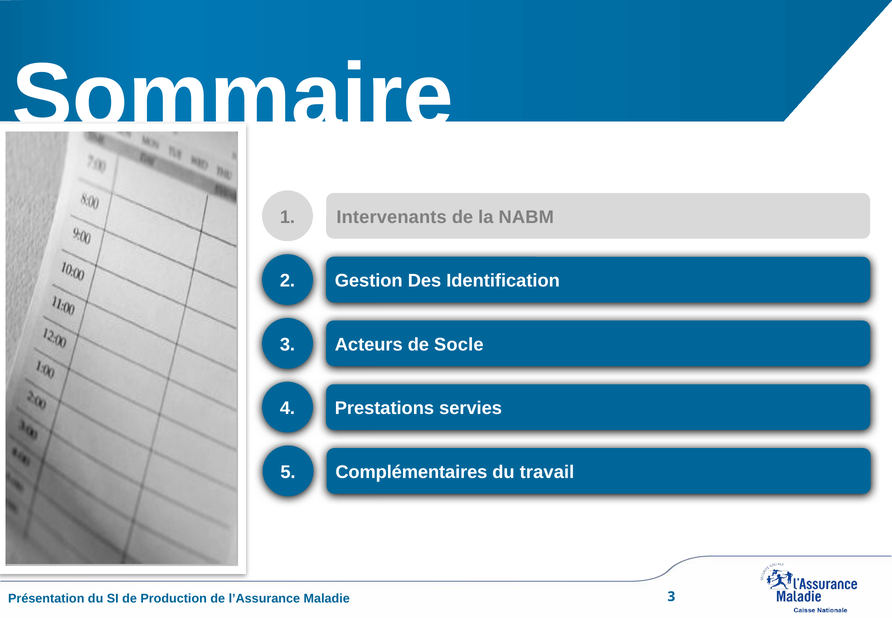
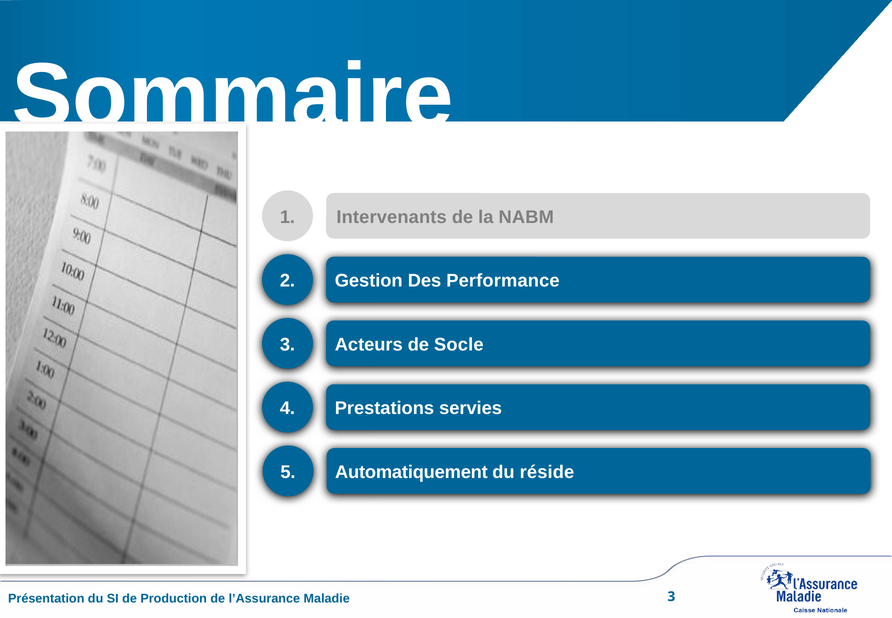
Identification: Identification -> Performance (503, 281)
Complémentaires: Complémentaires -> Automatiquement (411, 472)
travail: travail -> réside (547, 472)
